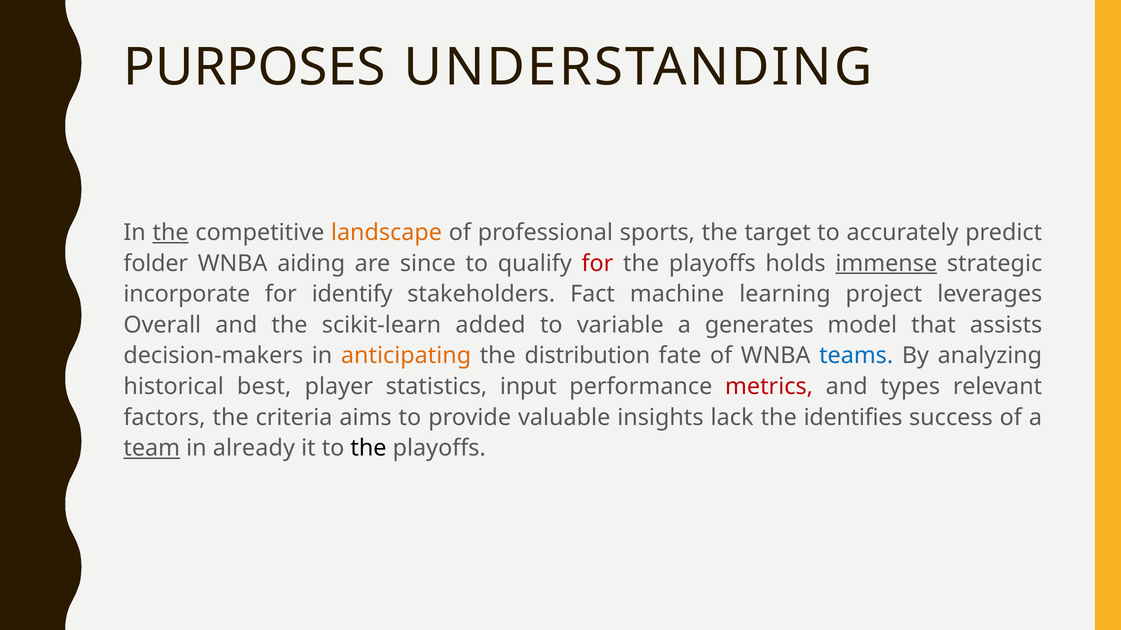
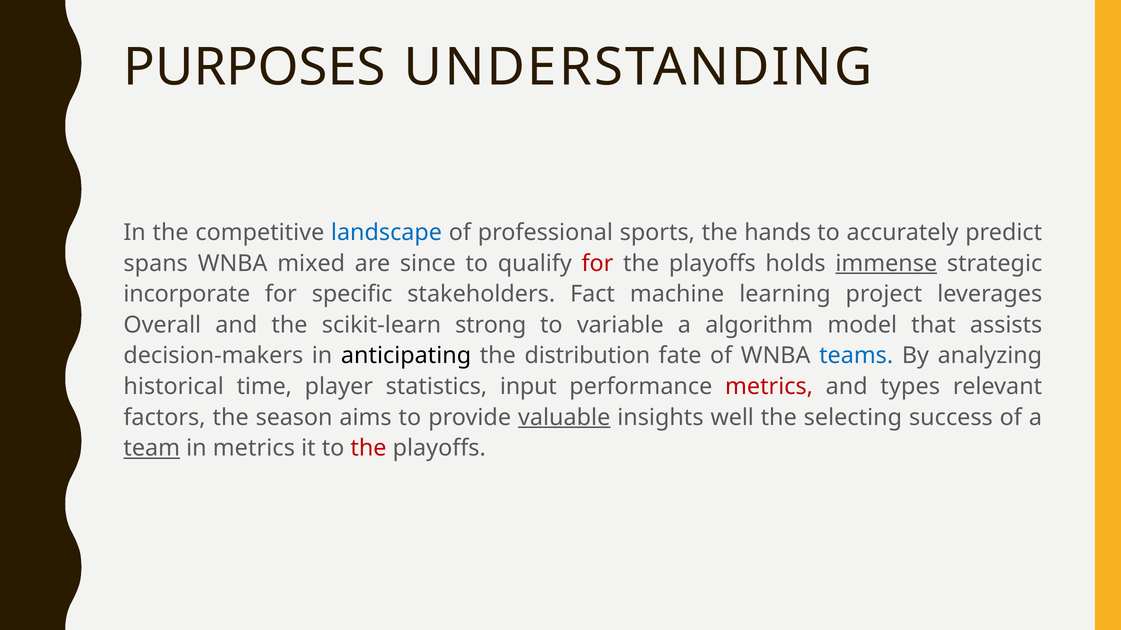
the underline: present -> none (171, 233)
landscape colour: orange -> blue (387, 233)
target: target -> hands (778, 233)
folder: folder -> spans (156, 264)
aiding: aiding -> mixed (311, 264)
identify: identify -> specific (352, 294)
added: added -> strong (491, 325)
generates: generates -> algorithm (759, 325)
anticipating colour: orange -> black (406, 356)
best: best -> time (264, 387)
criteria: criteria -> season (294, 418)
valuable underline: none -> present (564, 418)
lack: lack -> well (732, 418)
identifies: identifies -> selecting (853, 418)
in already: already -> metrics (254, 449)
the colour: black -> red (369, 449)
